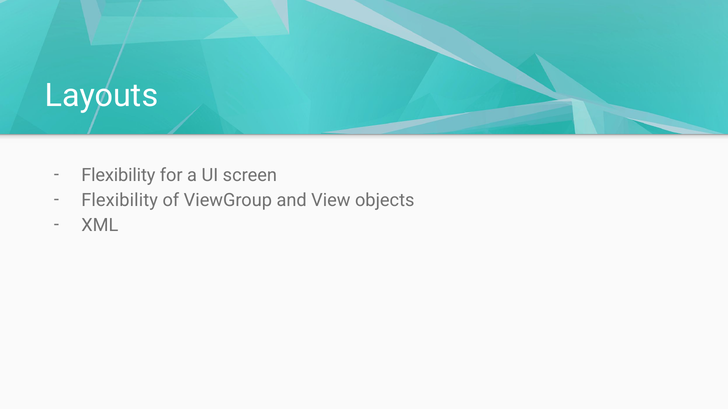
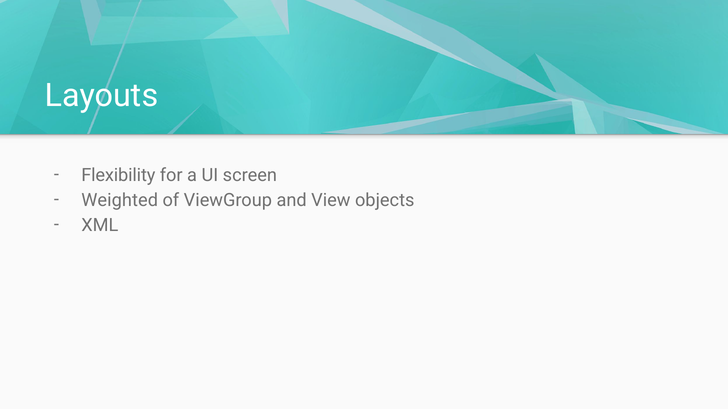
Flexibility: Flexibility -> Weighted (120, 201)
